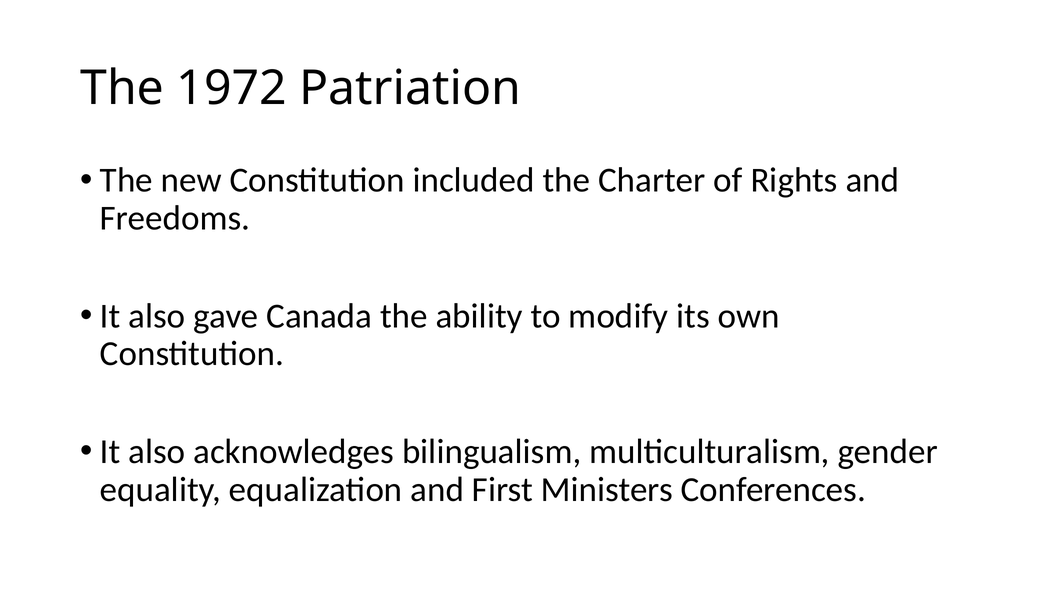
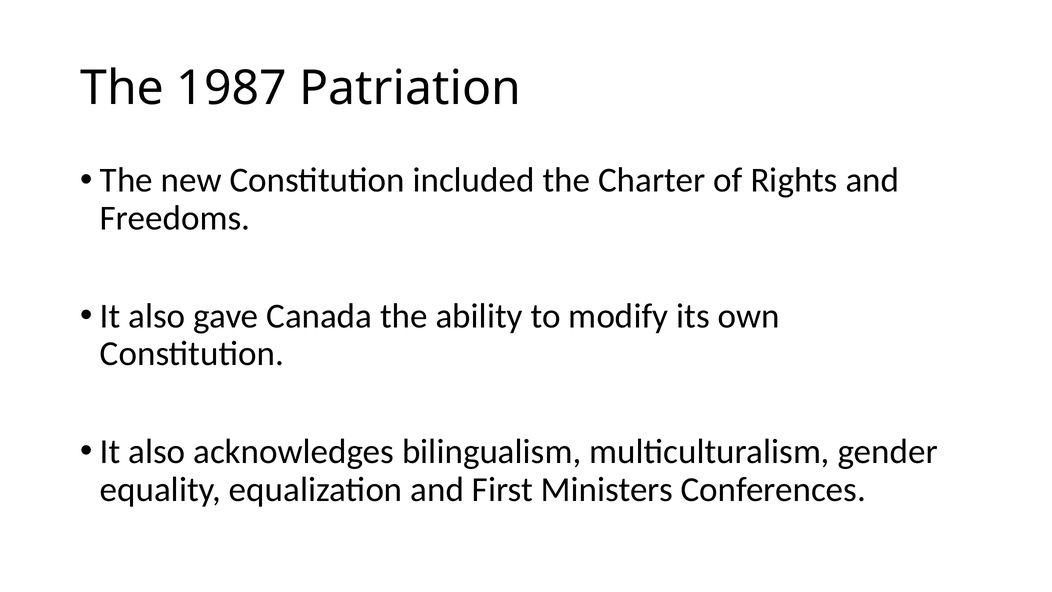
1972: 1972 -> 1987 (232, 88)
